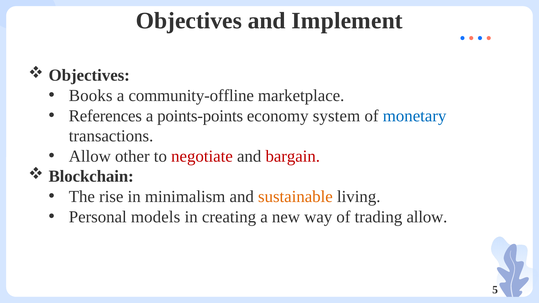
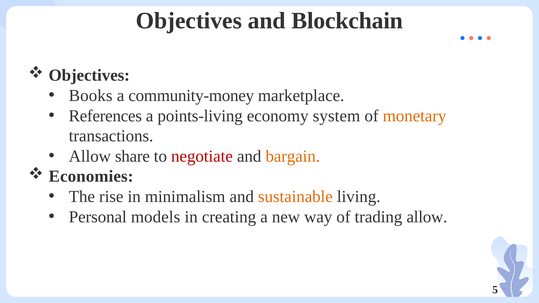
Implement: Implement -> Blockchain (347, 21)
community-offline: community-offline -> community-money (191, 96)
points-points: points-points -> points-living (200, 116)
monetary colour: blue -> orange (415, 116)
other: other -> share (132, 156)
bargain colour: red -> orange (293, 156)
Blockchain: Blockchain -> Economies (91, 177)
